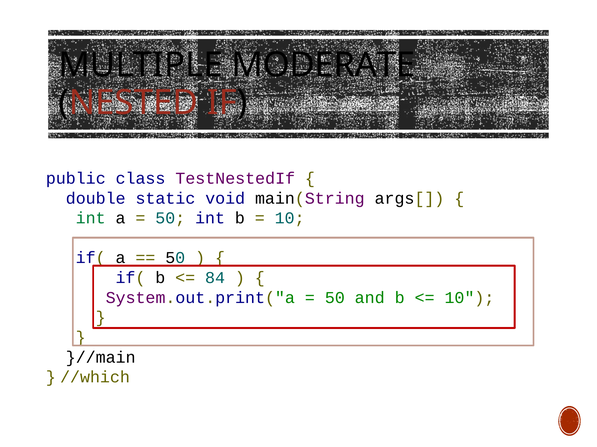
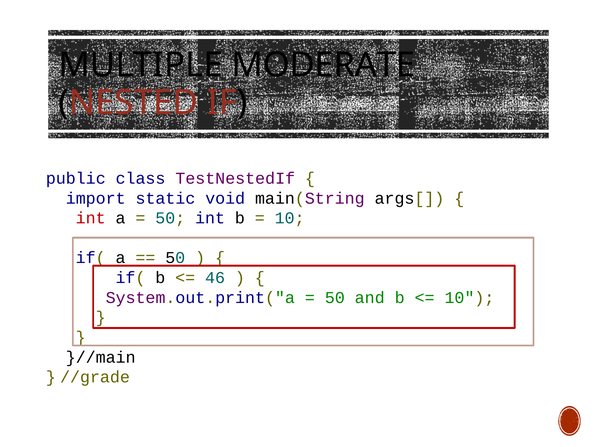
double: double -> import (96, 199)
int colour: green -> red (91, 218)
84: 84 -> 46 (215, 278)
//which: //which -> //grade (95, 378)
